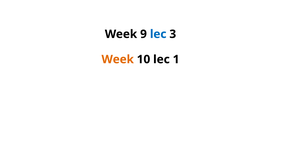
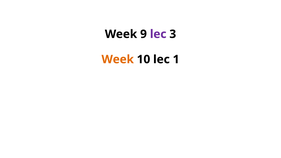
lec colour: blue -> purple (158, 34)
